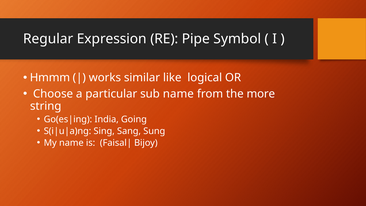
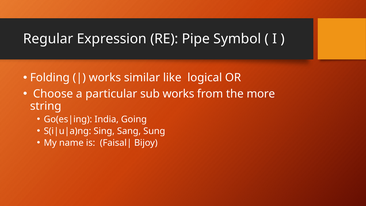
Hmmm: Hmmm -> Folding (50, 78)
sub name: name -> works (178, 94)
